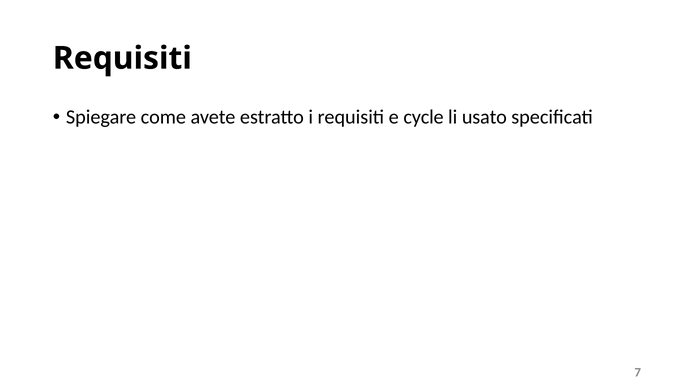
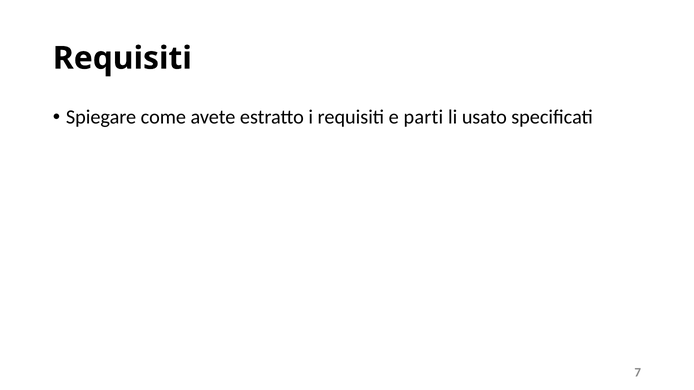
cycle: cycle -> parti (423, 117)
